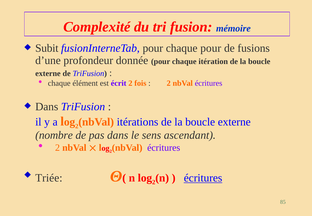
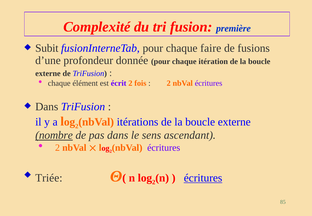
mémoire: mémoire -> première (233, 28)
chaque pour: pour -> faire (211, 48)
nombre underline: none -> present (54, 135)
